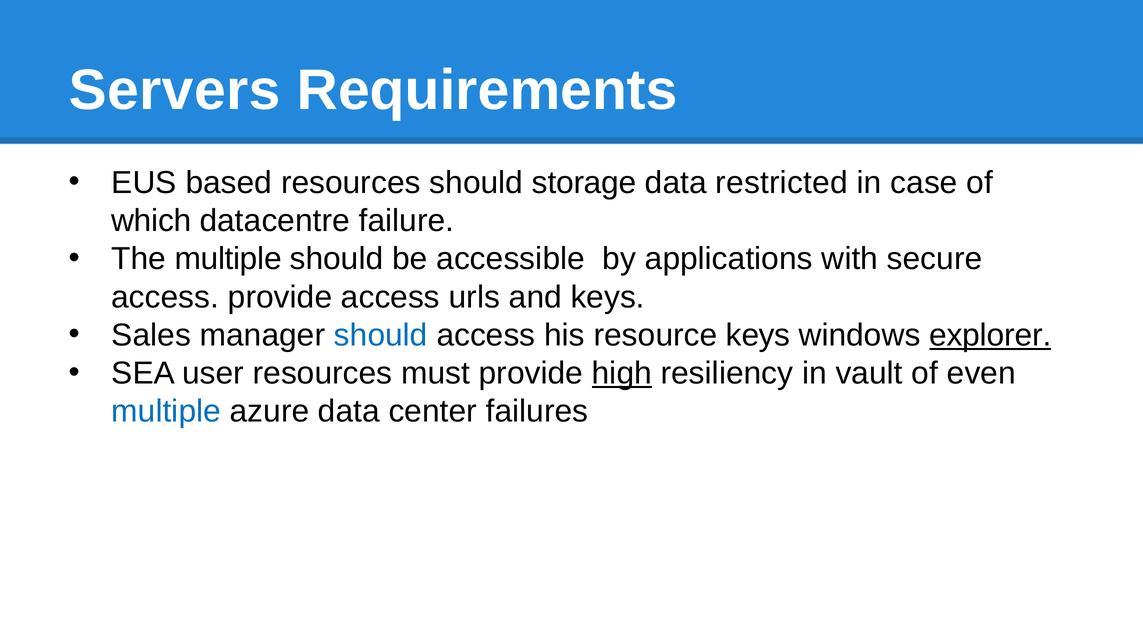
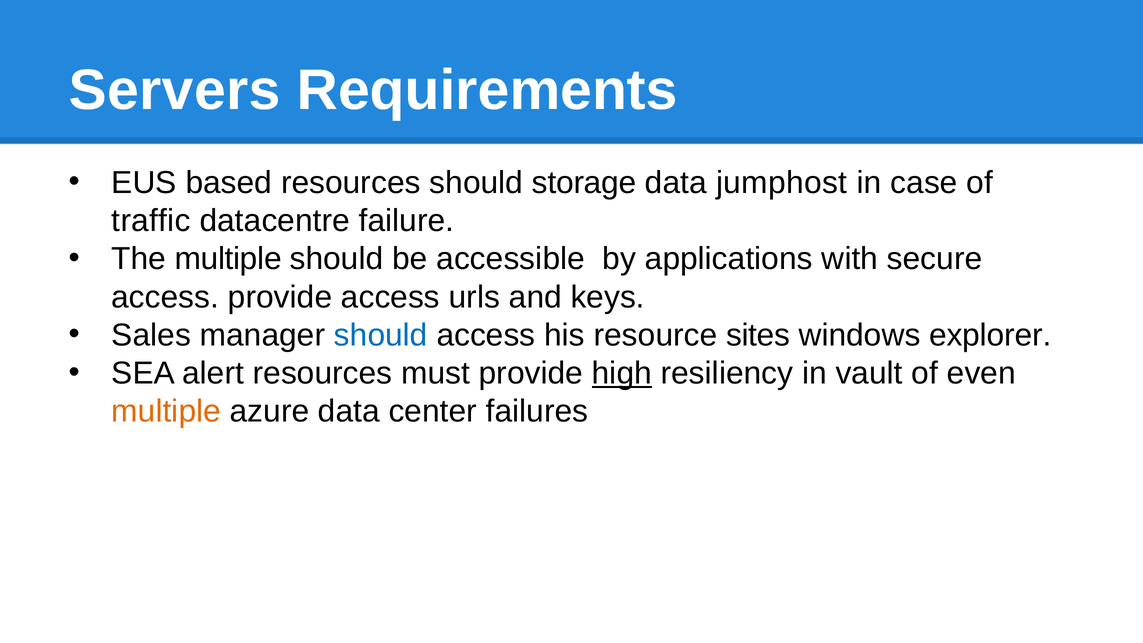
restricted: restricted -> jumphost (782, 183)
which: which -> traffic (151, 221)
resource keys: keys -> sites (758, 335)
explorer underline: present -> none (990, 335)
user: user -> alert (213, 373)
multiple colour: blue -> orange (166, 411)
